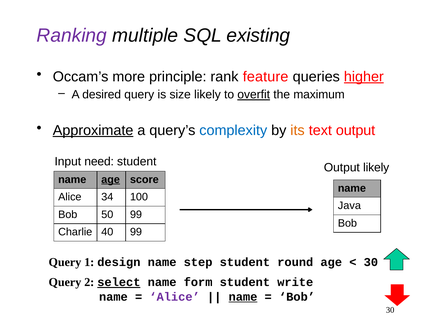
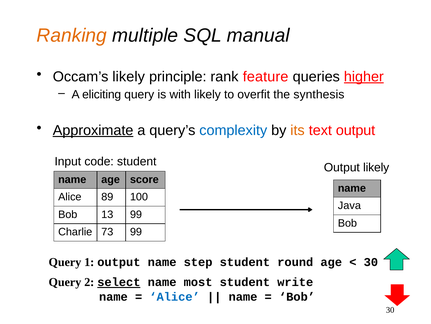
Ranking colour: purple -> orange (72, 35)
existing: existing -> manual (258, 35)
Occam’s more: more -> likely (129, 76)
desired: desired -> eliciting (102, 94)
size: size -> with (180, 94)
overfit underline: present -> none (254, 94)
maximum: maximum -> synthesis (319, 94)
need: need -> code (99, 161)
age underline: present -> none (111, 179)
34: 34 -> 89 (107, 197)
50: 50 -> 13 (107, 214)
40: 40 -> 73 (107, 232)
1 design: design -> output (119, 262)
form: form -> most (198, 282)
Alice colour: purple -> blue (175, 296)
name underline: present -> none (243, 296)
